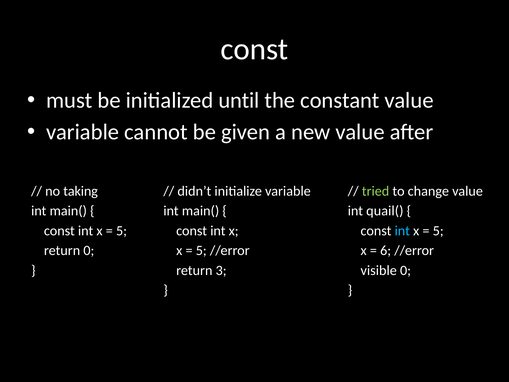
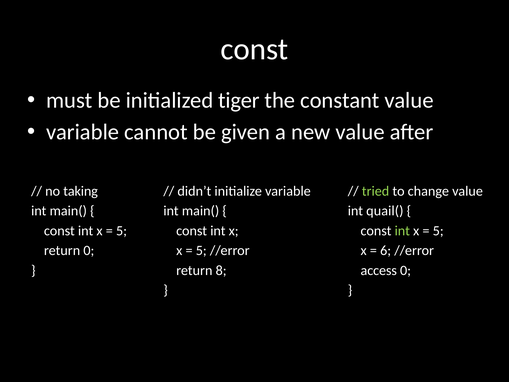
until: until -> tiger (239, 100)
int colour: light blue -> light green (402, 231)
3: 3 -> 8 (221, 270)
visible: visible -> access (379, 270)
